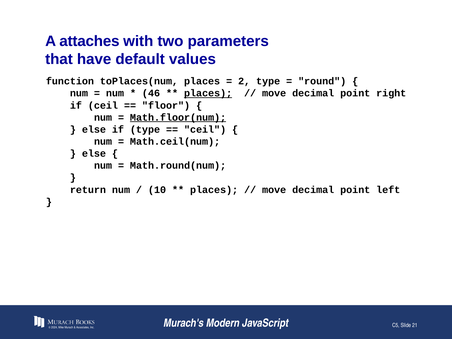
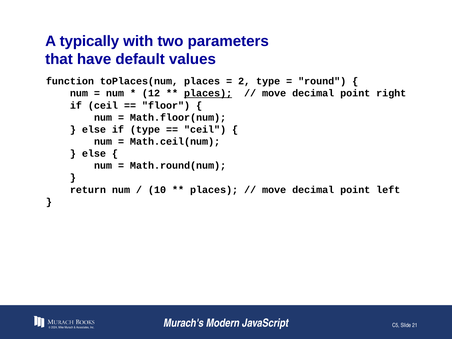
attaches: attaches -> typically (89, 41)
46: 46 -> 12 (151, 93)
Math.floor(num underline: present -> none (178, 117)
